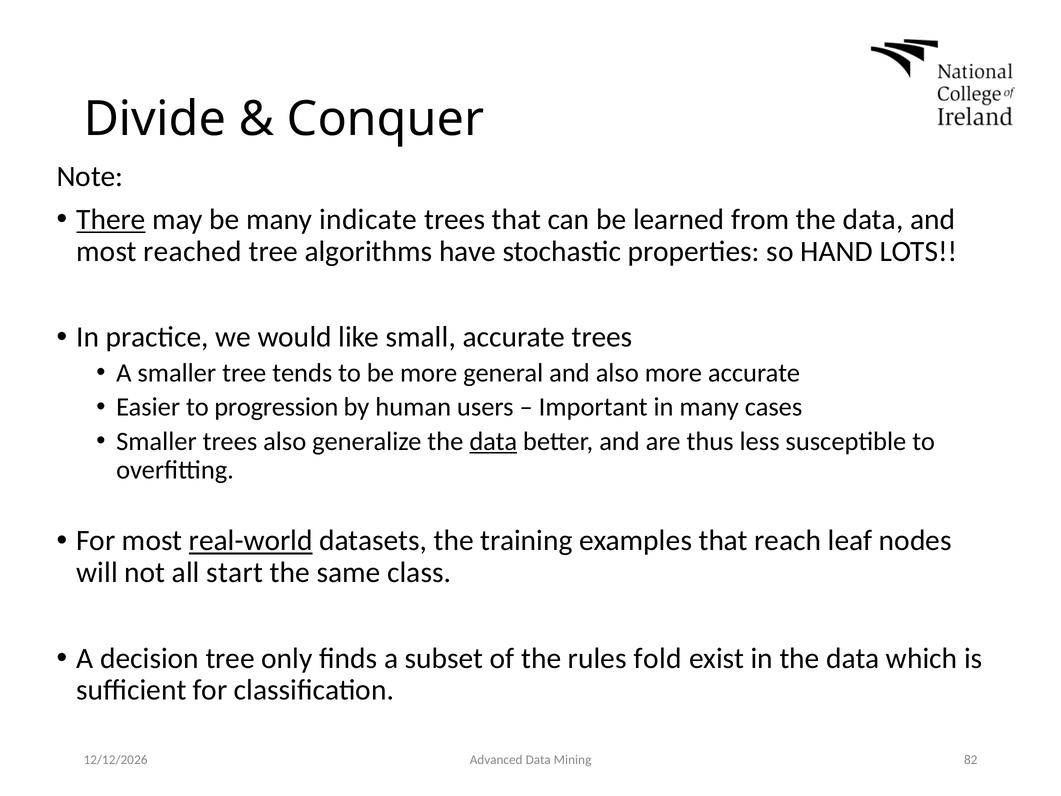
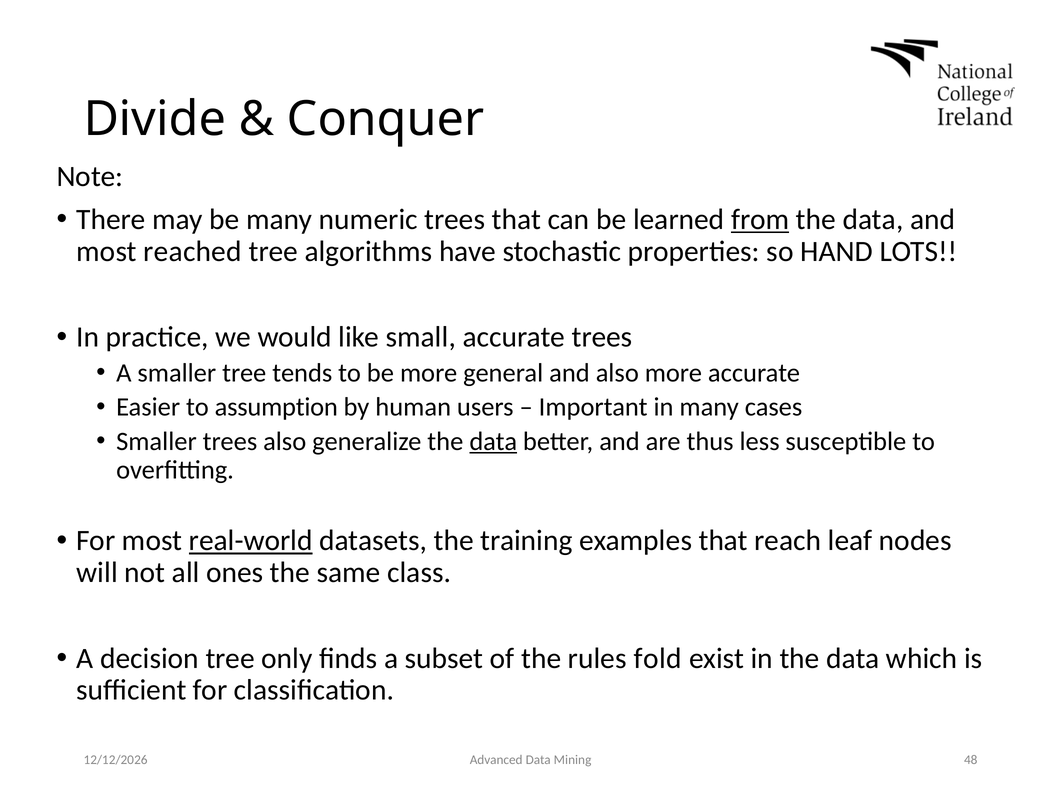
There underline: present -> none (111, 220)
indicate: indicate -> numeric (368, 220)
from underline: none -> present (760, 220)
progression: progression -> assumption (276, 407)
start: start -> ones (235, 572)
82: 82 -> 48 (971, 760)
